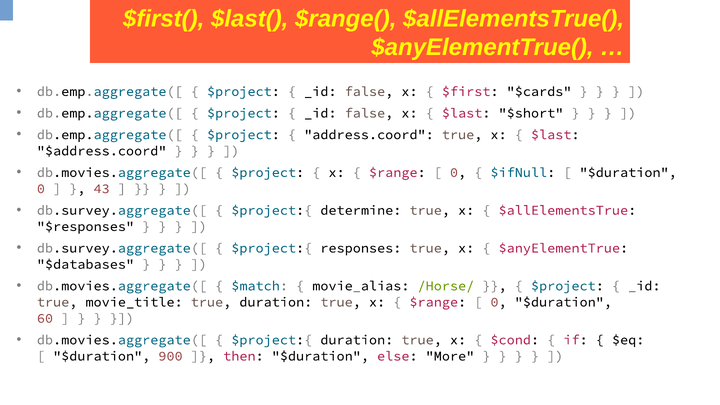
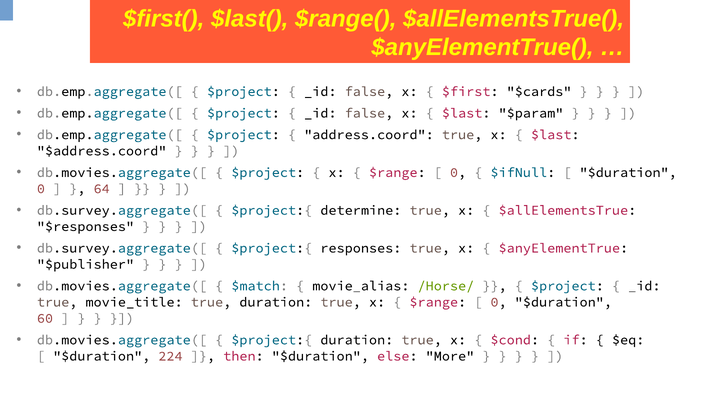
$short: $short -> $param (531, 113)
43: 43 -> 64 (102, 189)
$databases: $databases -> $publisher (85, 264)
900: 900 -> 224 (171, 356)
